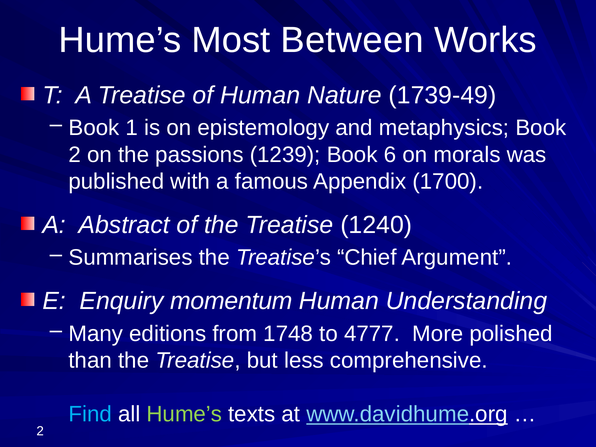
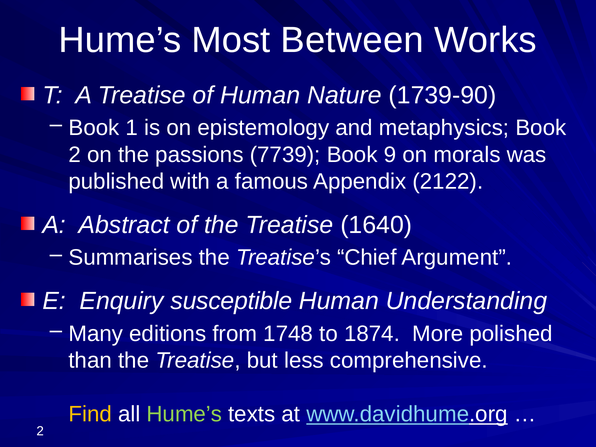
1739-49: 1739-49 -> 1739-90 (442, 95)
1239: 1239 -> 7739 (285, 155)
6: 6 -> 9 (390, 155)
1700: 1700 -> 2122 (448, 182)
1240: 1240 -> 1640 (376, 225)
momentum: momentum -> susceptible (231, 301)
4777: 4777 -> 1874 (372, 334)
Find colour: light blue -> yellow (90, 414)
